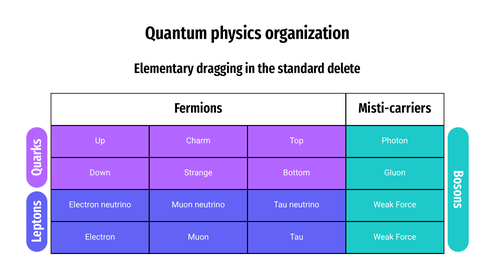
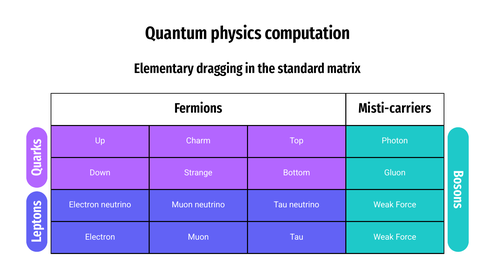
organization: organization -> computation (307, 33)
delete: delete -> matrix (344, 68)
